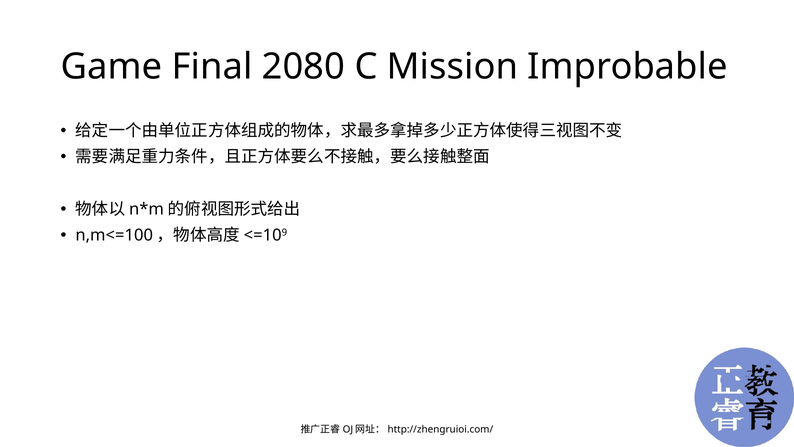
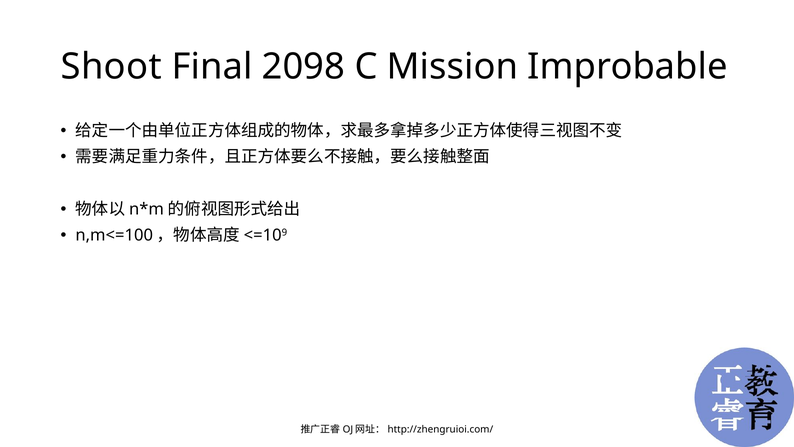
Game: Game -> Shoot (111, 67)
2080: 2080 -> 2098 (303, 67)
